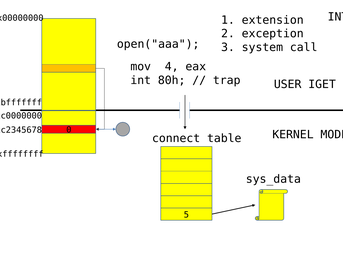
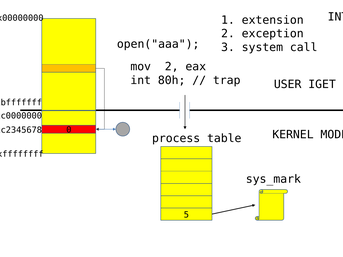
mov 4: 4 -> 2 (172, 67)
connect: connect -> process (176, 138)
sys_data: sys_data -> sys_mark (273, 179)
